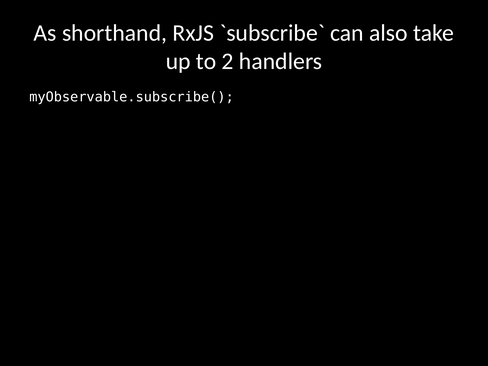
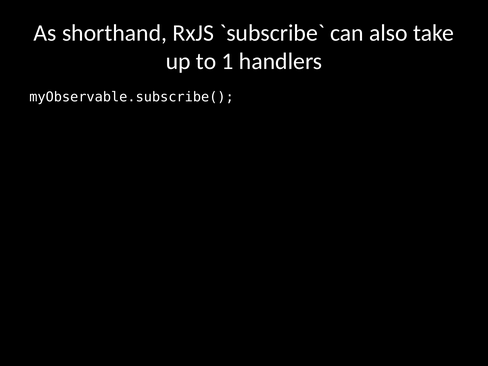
2: 2 -> 1 (228, 61)
